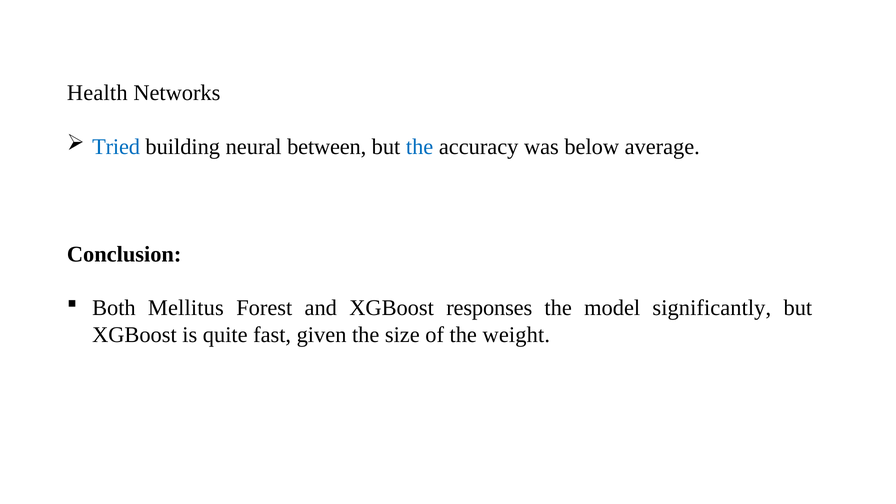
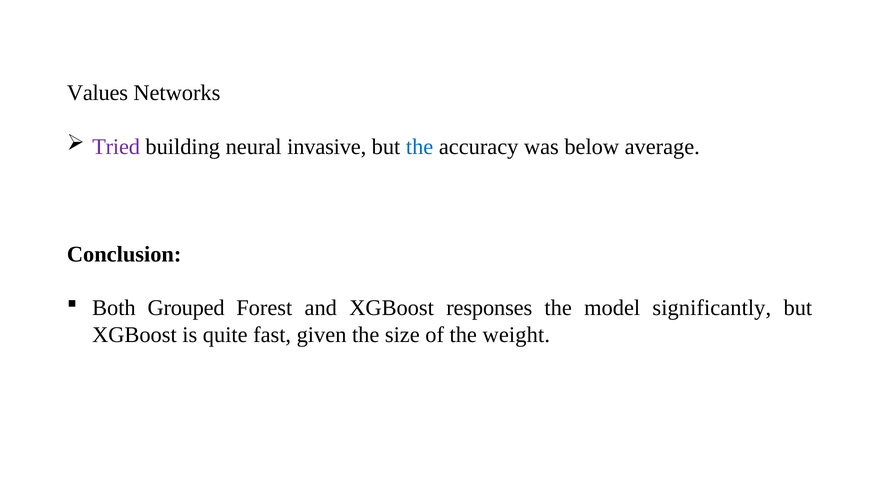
Health: Health -> Values (97, 93)
Tried colour: blue -> purple (116, 147)
between: between -> invasive (327, 147)
Mellitus: Mellitus -> Grouped (186, 308)
